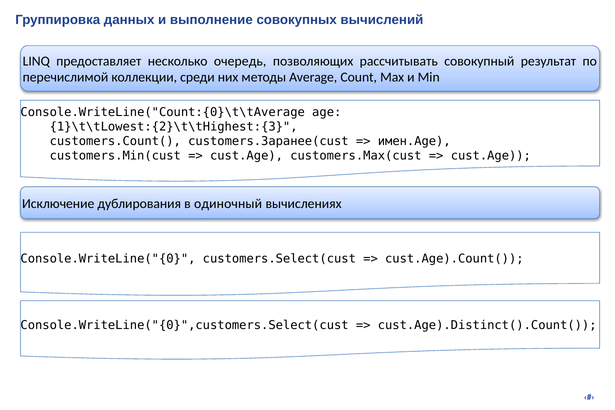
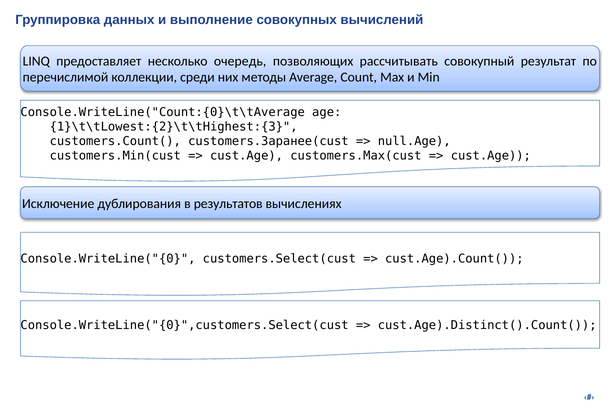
имен.Age: имен.Age -> null.Age (414, 141)
одиночный: одиночный -> результатов (228, 204)
